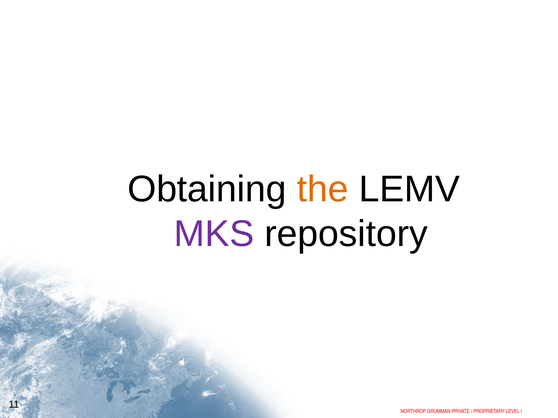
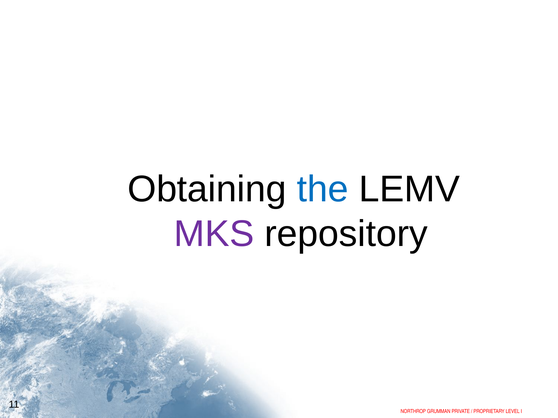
the colour: orange -> blue (323, 190)
